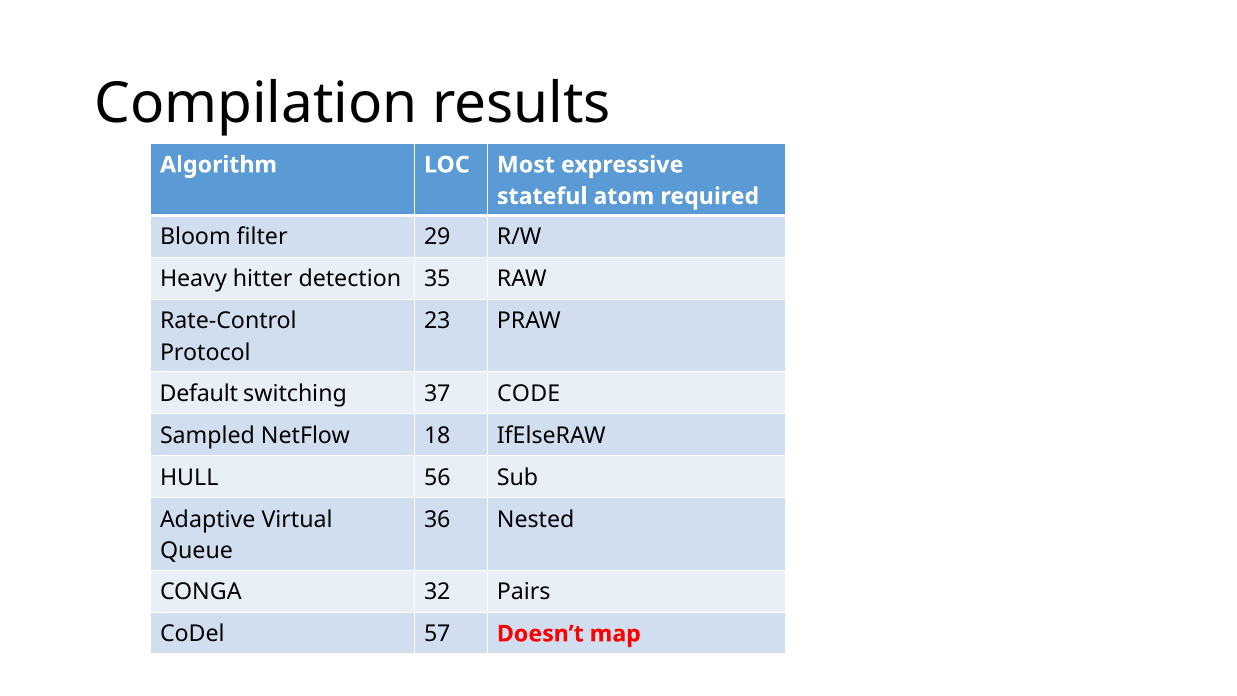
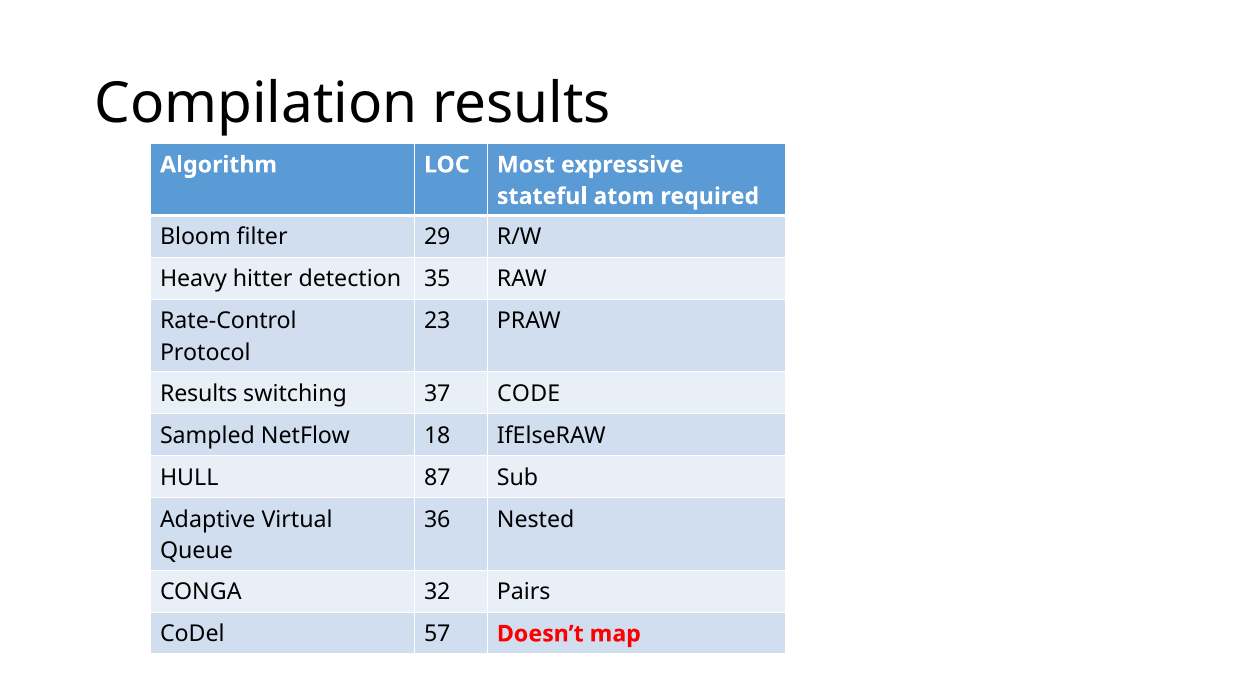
Default: Default -> Results (199, 393)
56: 56 -> 87 (437, 477)
